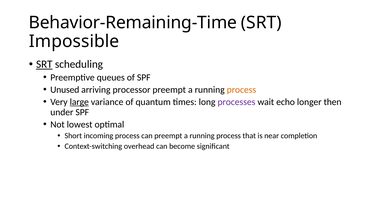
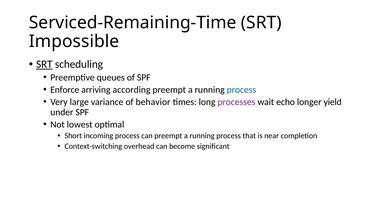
Behavior-Remaining-Time: Behavior-Remaining-Time -> Serviced-Remaining-Time (133, 23)
Unused: Unused -> Enforce (65, 90)
processor: processor -> according (132, 90)
process colour: orange -> blue (241, 90)
large underline: present -> none (79, 102)
quantum: quantum -> behavior (153, 102)
then: then -> yield (333, 102)
